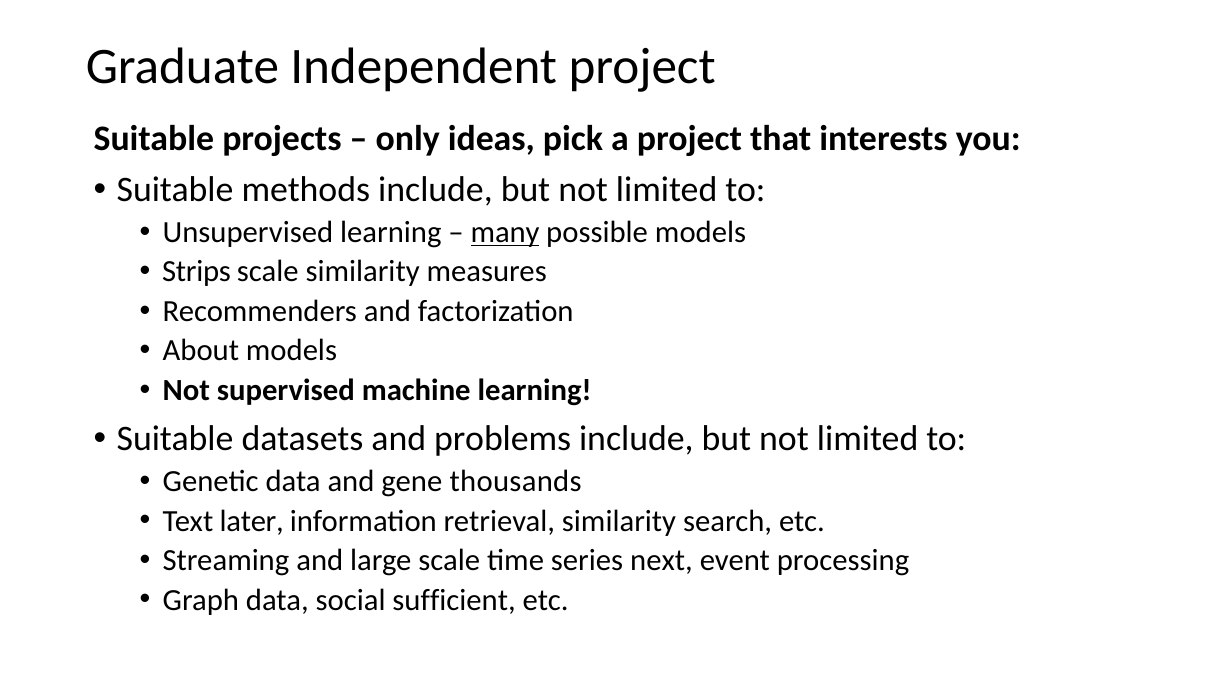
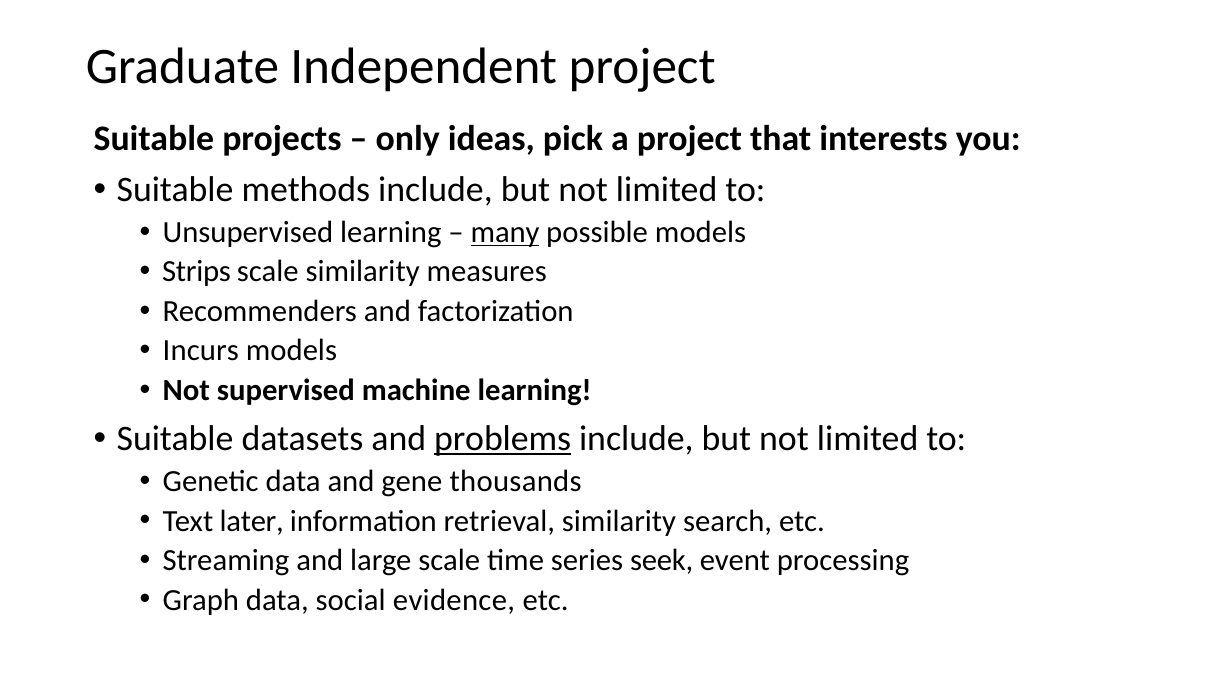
About: About -> Incurs (201, 351)
problems underline: none -> present (503, 439)
next: next -> seek (662, 560)
sufficient: sufficient -> evidence (454, 600)
